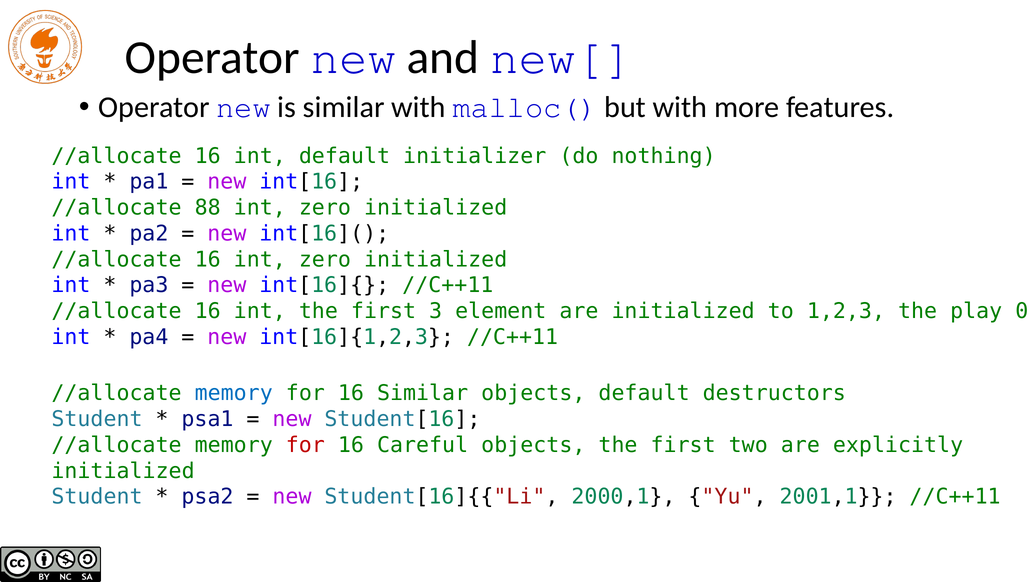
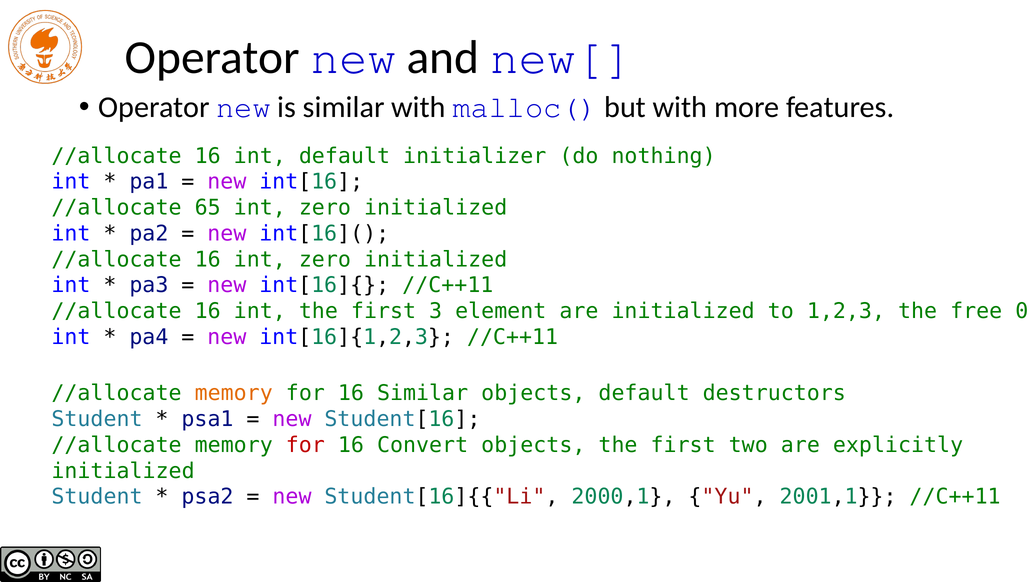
88: 88 -> 65 (208, 208)
play: play -> free (976, 312)
memory colour: blue -> orange (234, 394)
Careful: Careful -> Convert (423, 446)
